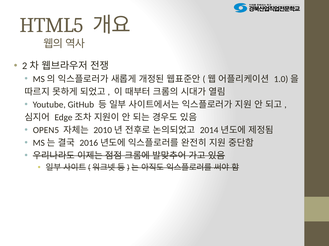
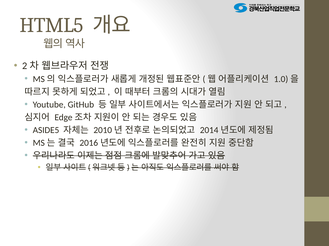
OPEN5: OPEN5 -> ASIDE5 (46, 130)
